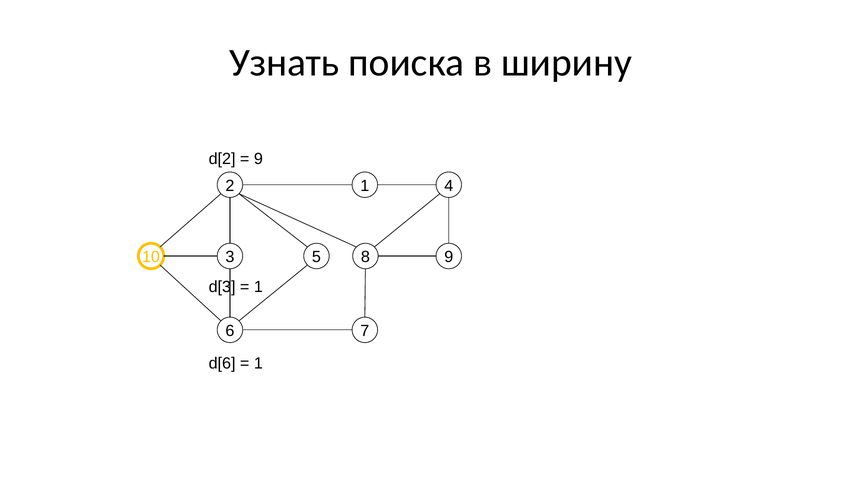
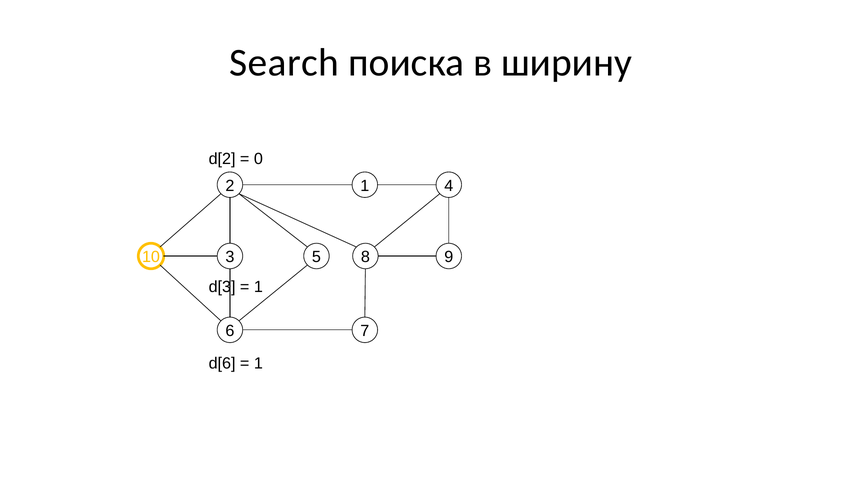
Узнать: Узнать -> Search (284, 63)
9: 9 -> 0 (258, 159)
